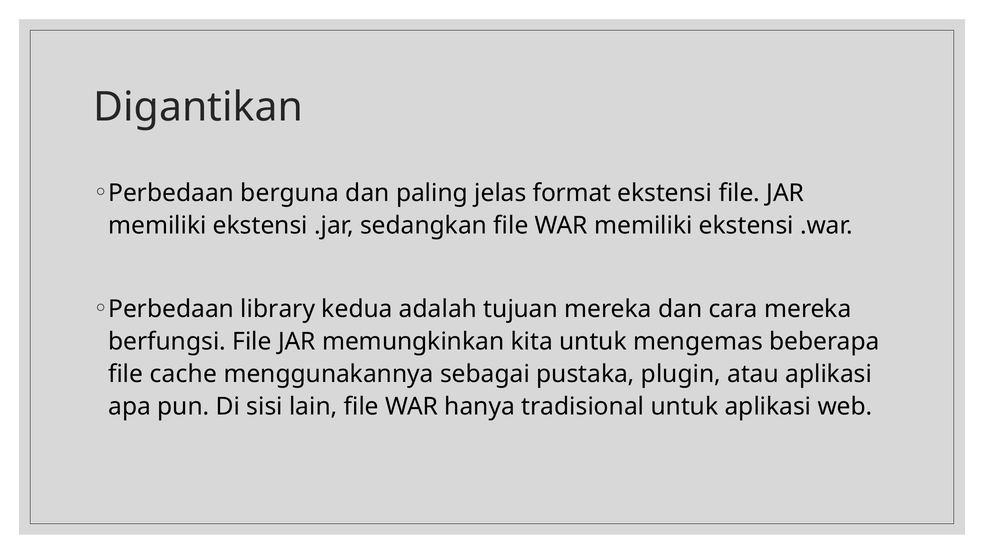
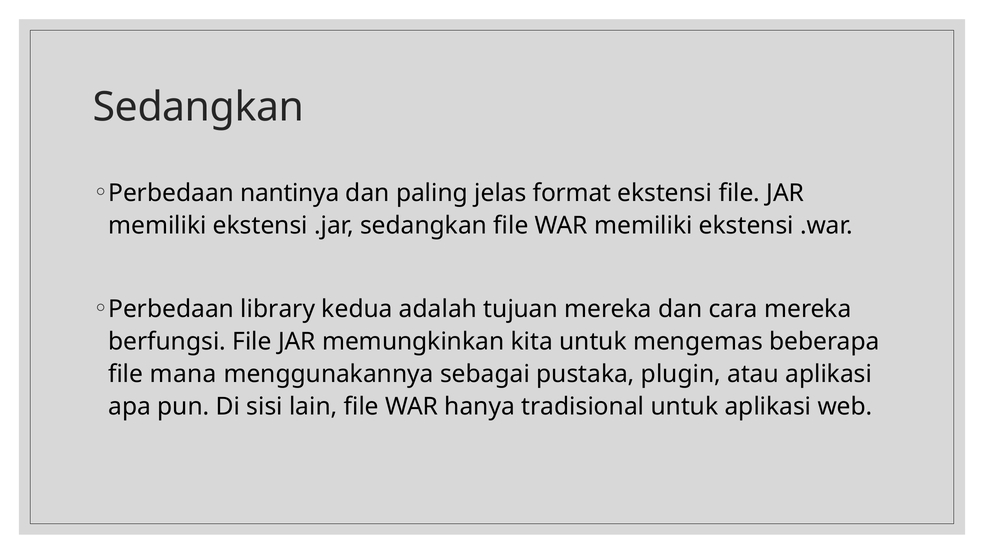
Digantikan: Digantikan -> Sedangkan (198, 107)
berguna: berguna -> nantinya (290, 193)
cache: cache -> mana (183, 374)
